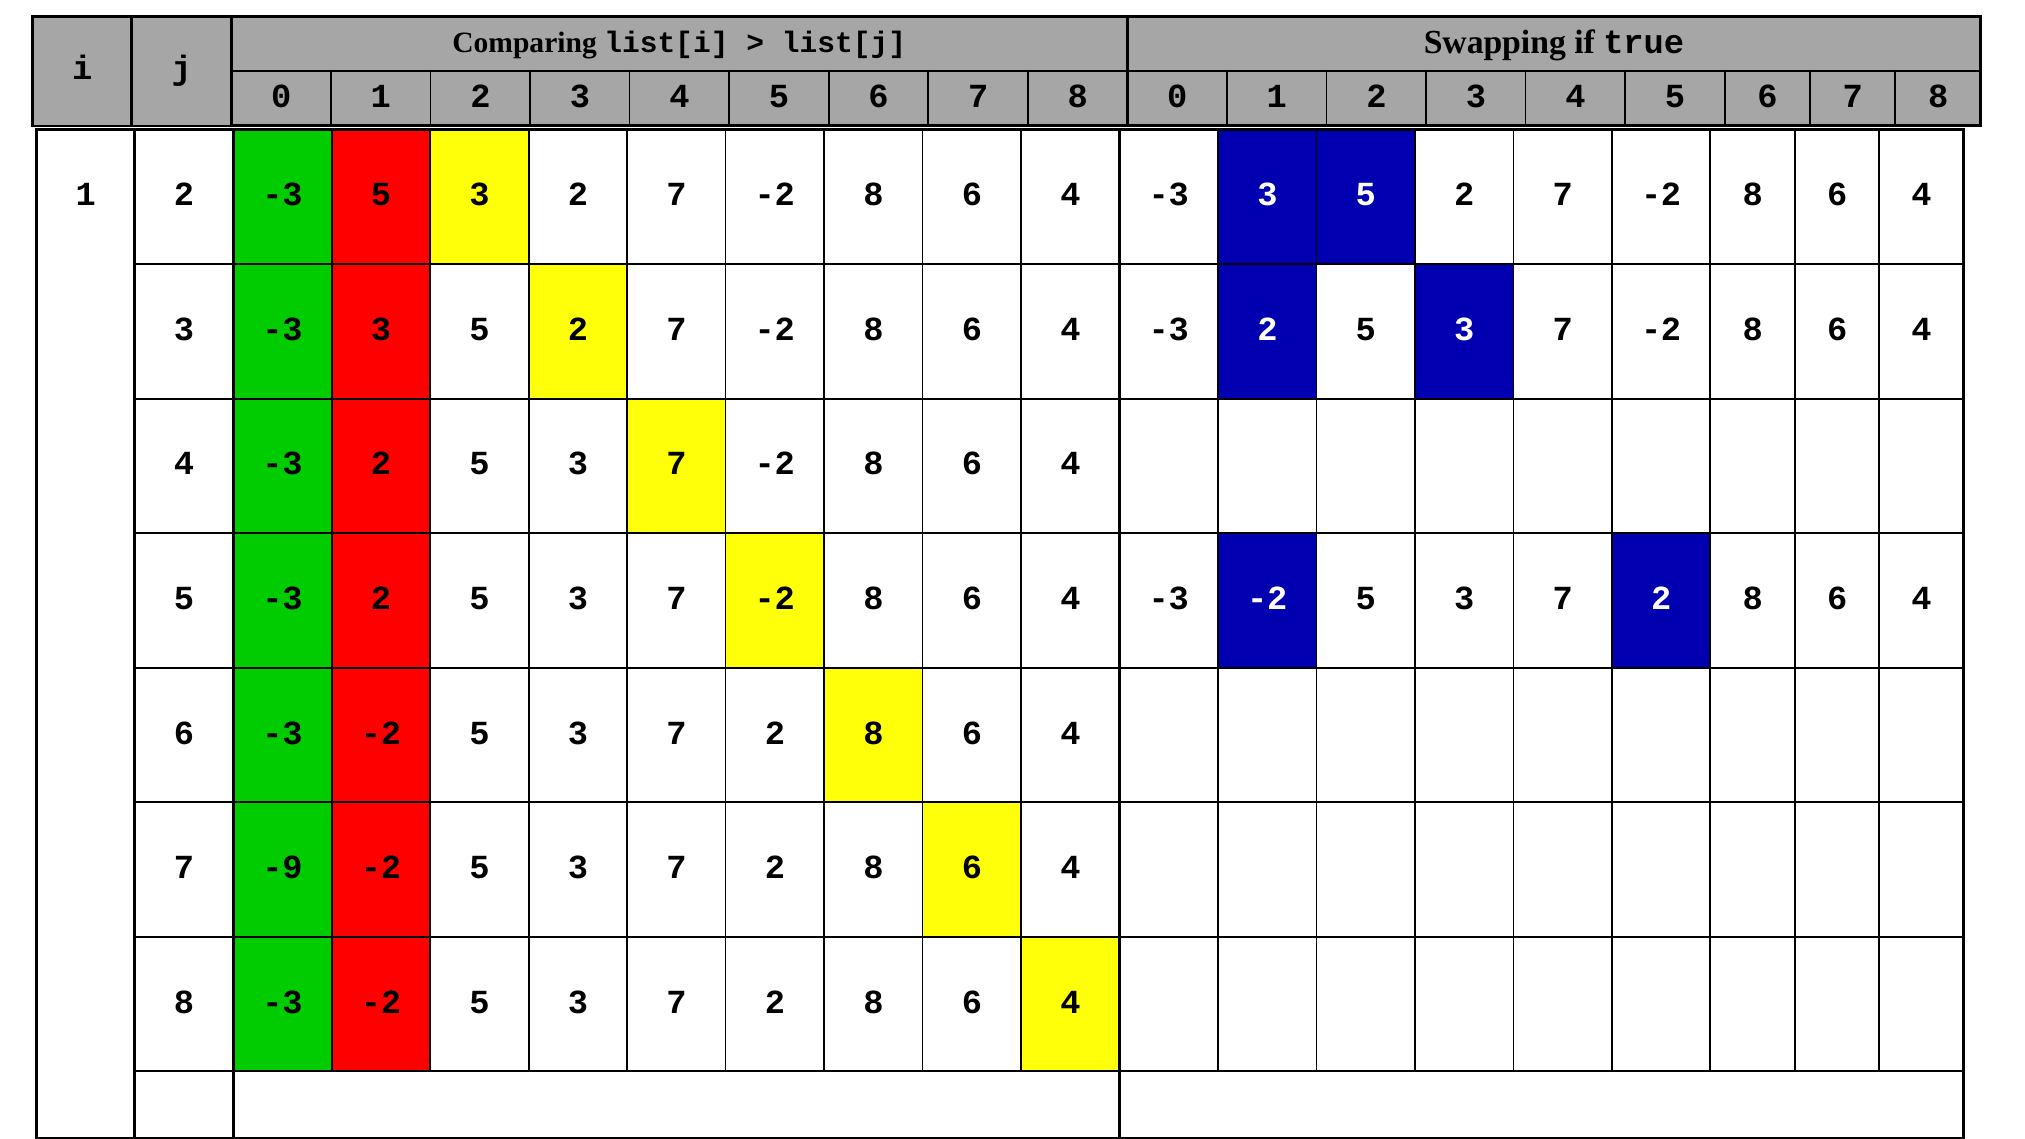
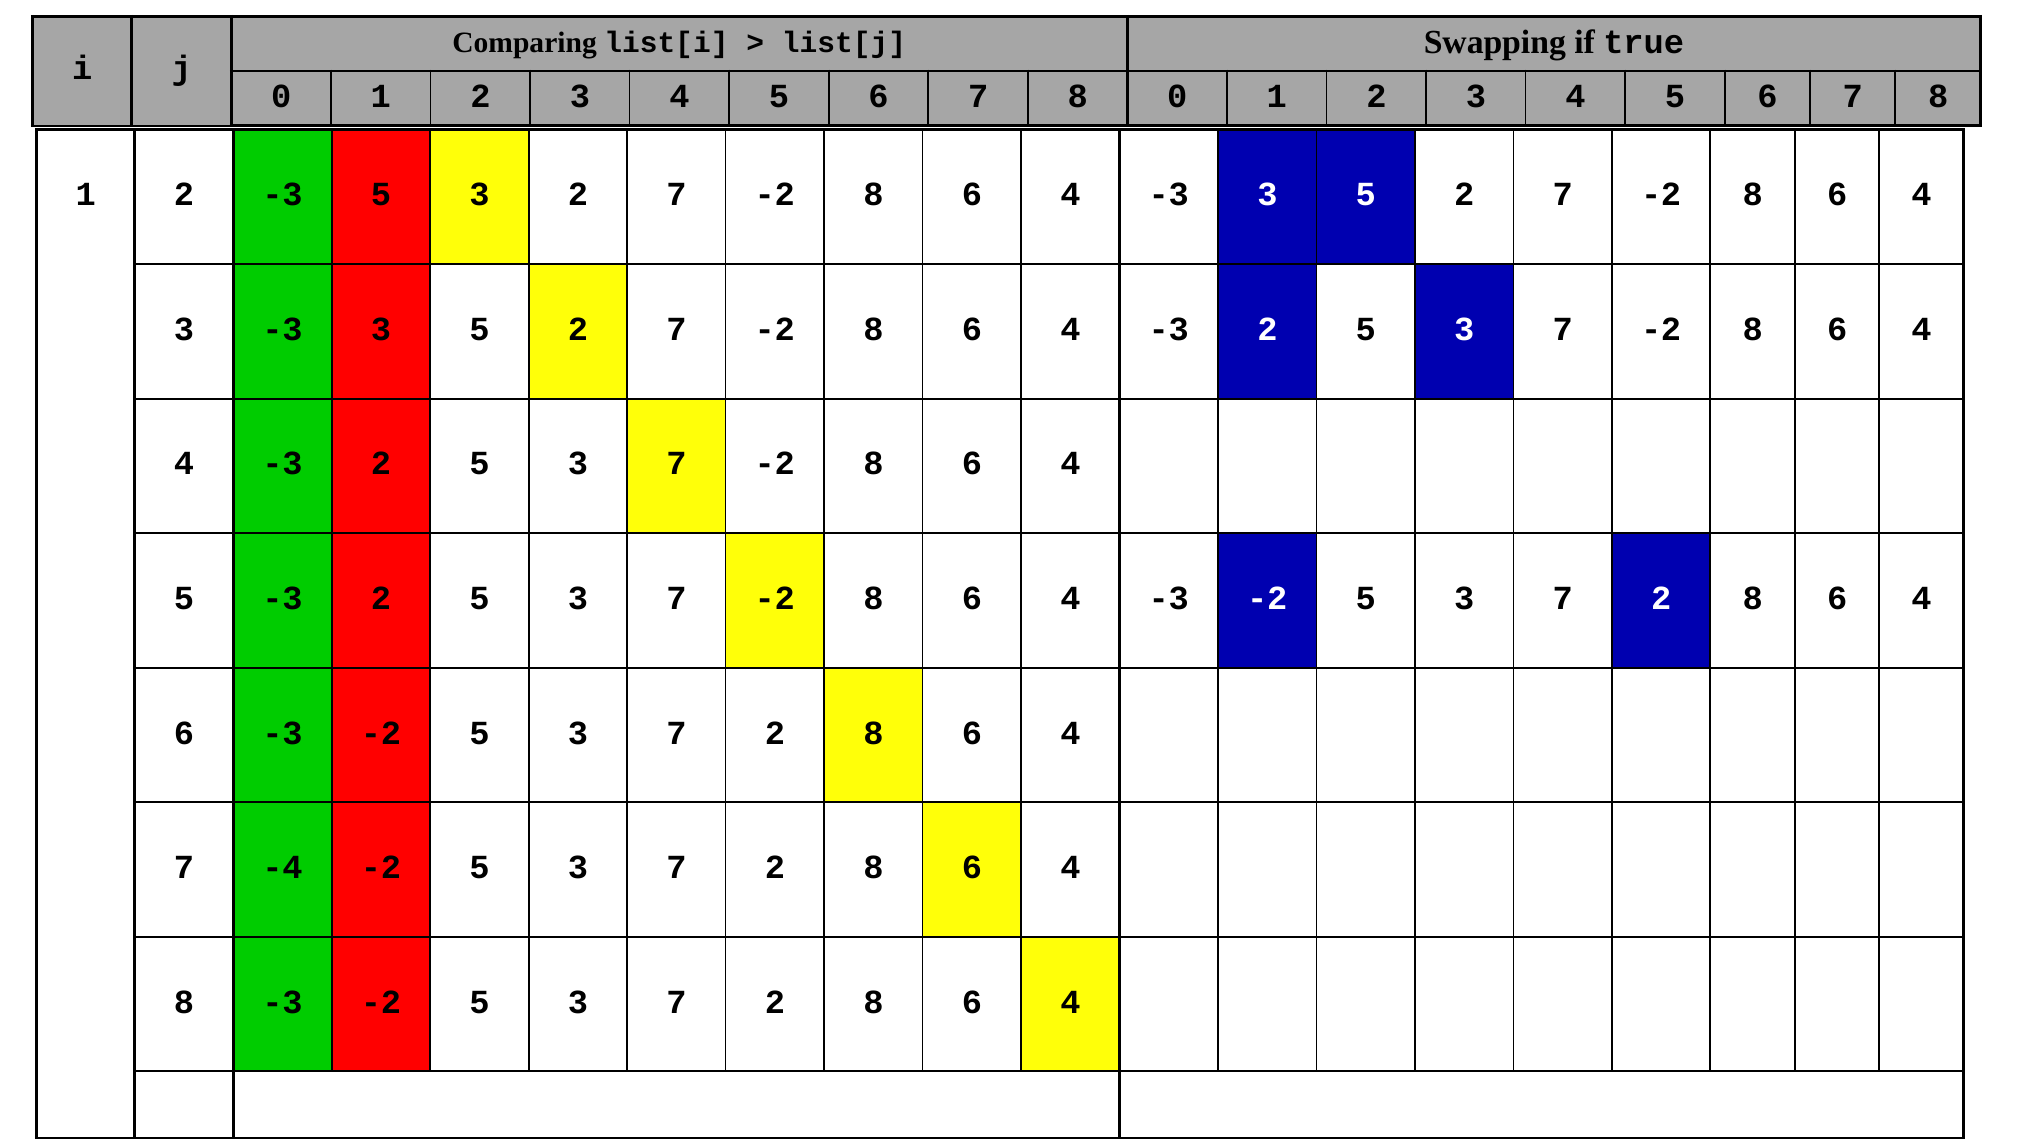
-9: -9 -> -4 (282, 867)
